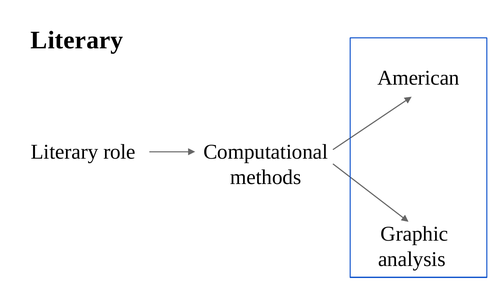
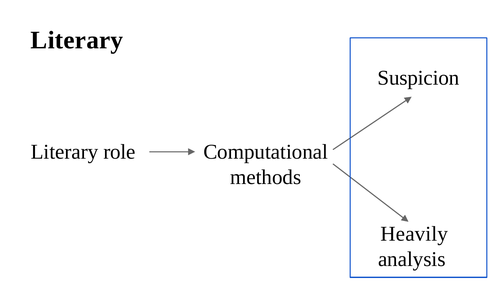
American: American -> Suspicion (418, 78)
Graphic: Graphic -> Heavily (414, 234)
